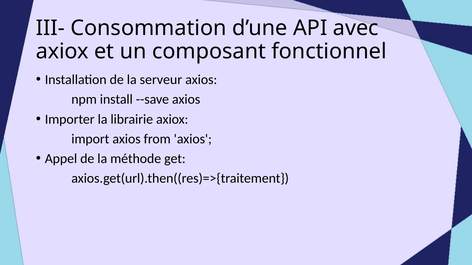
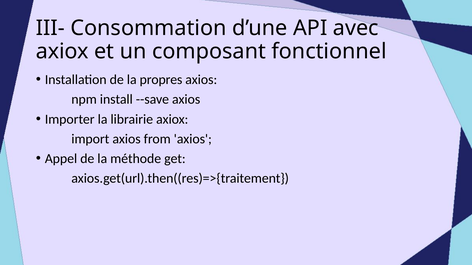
serveur: serveur -> propres (161, 80)
